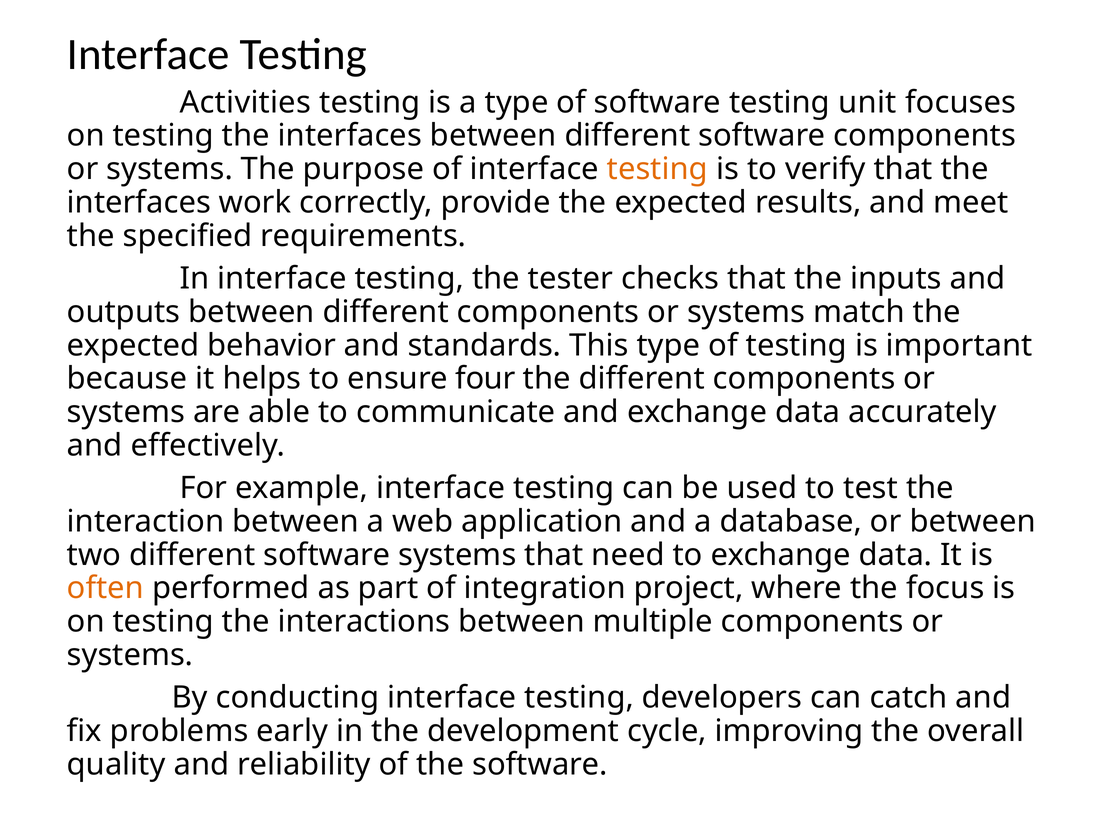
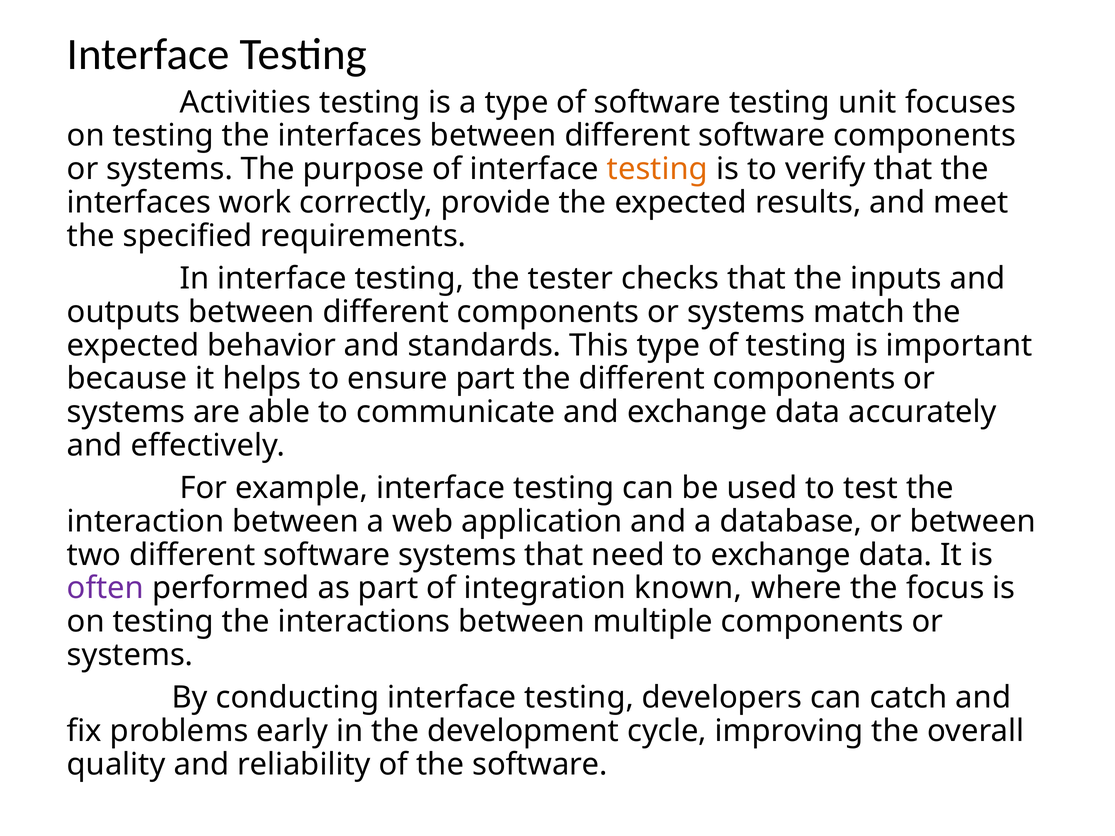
ensure four: four -> part (485, 379)
often colour: orange -> purple (105, 588)
project: project -> known (688, 588)
